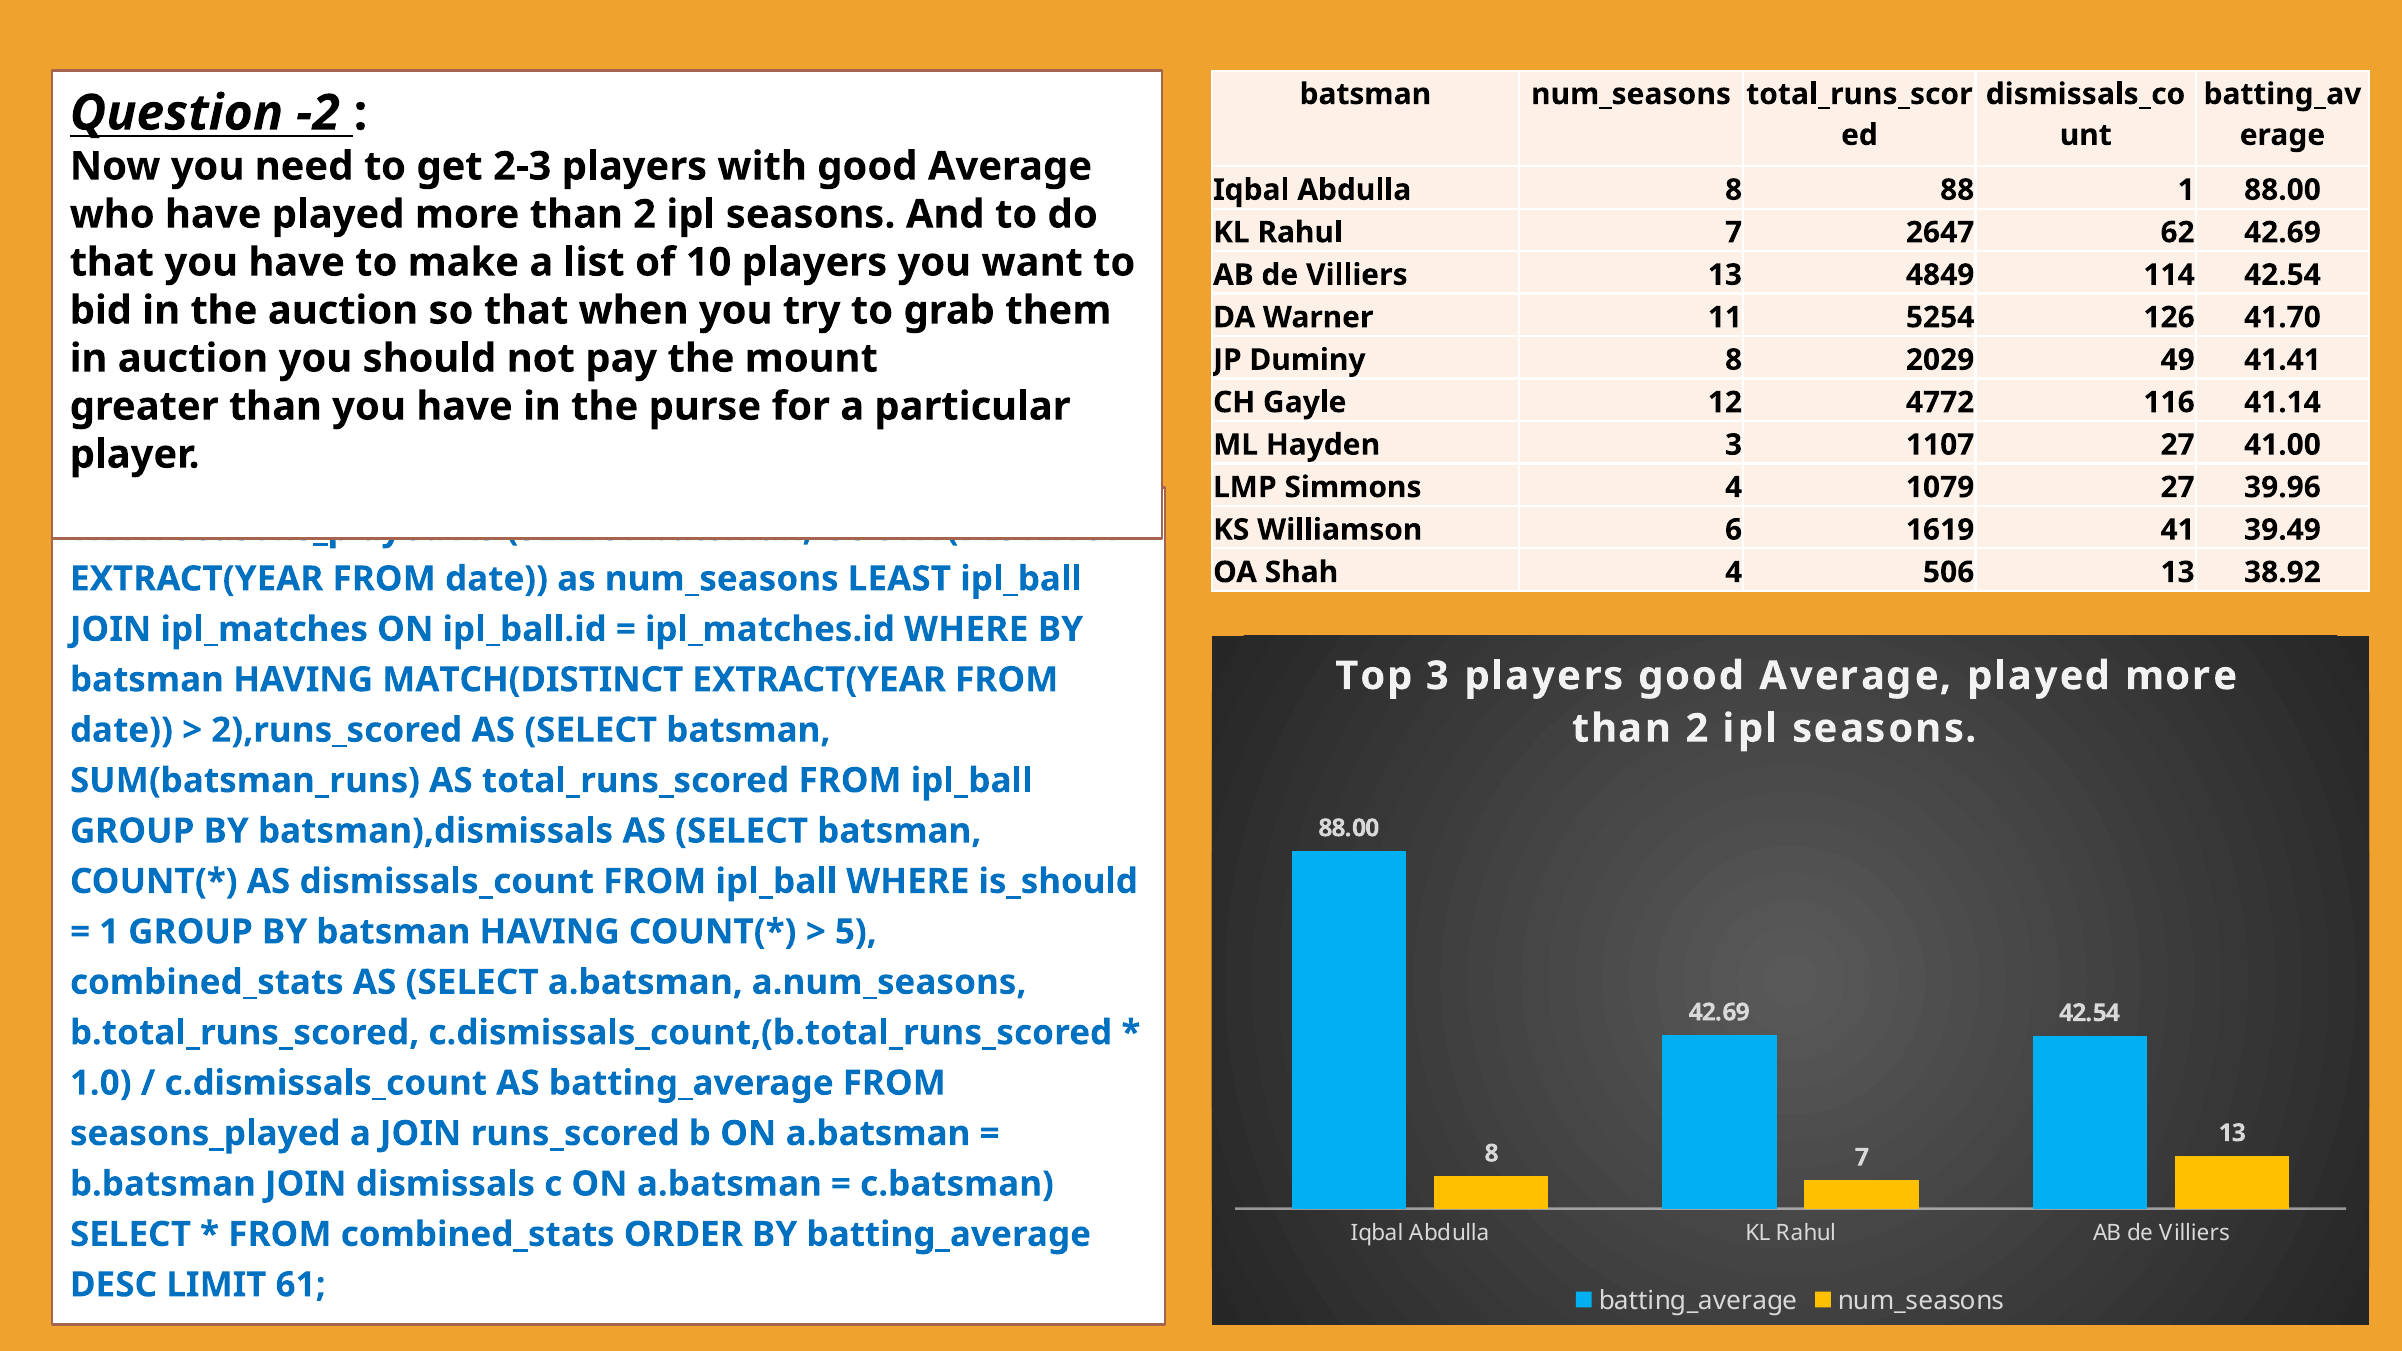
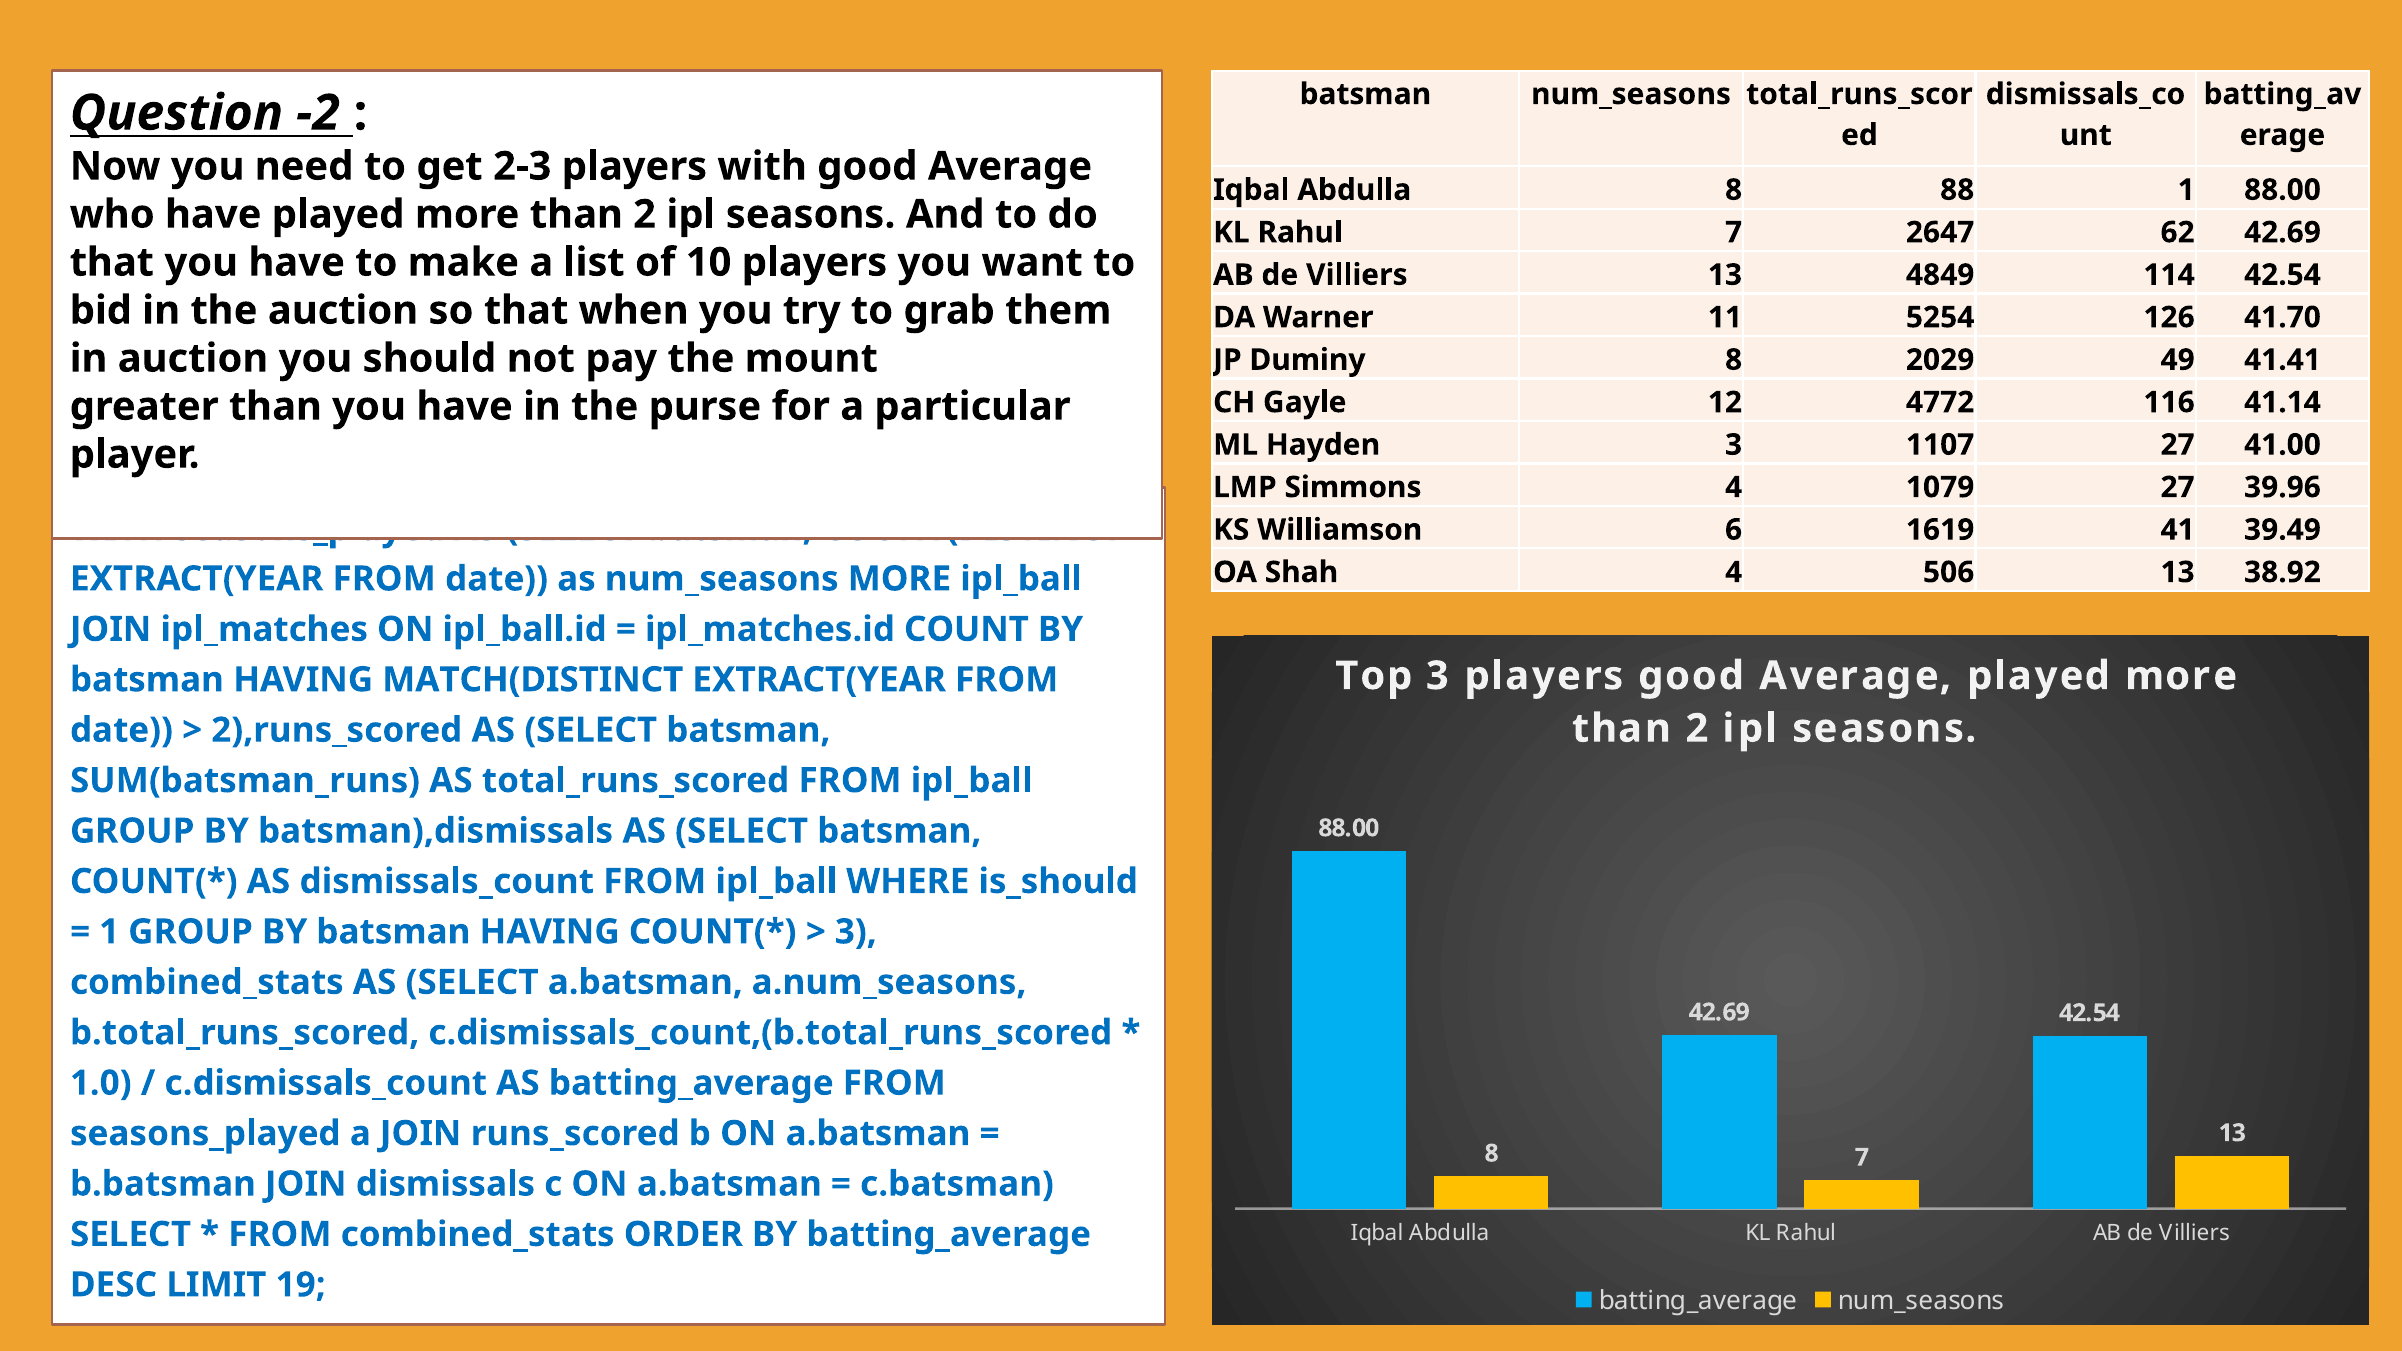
num_seasons LEAST: LEAST -> MORE (899, 579)
ipl_matches.id WHERE: WHERE -> COUNT (966, 629)
5: 5 -> 3 (856, 932)
61: 61 -> 19 (301, 1285)
